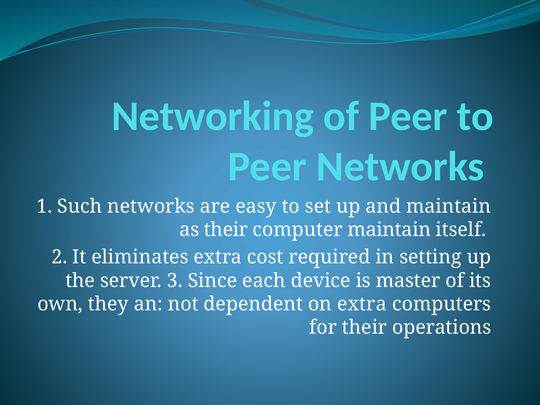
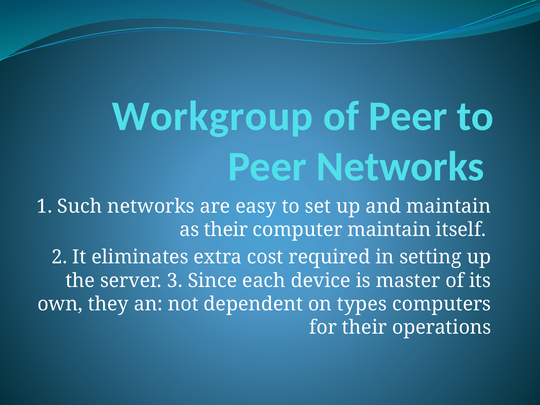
Networking: Networking -> Workgroup (212, 116)
on extra: extra -> types (362, 304)
